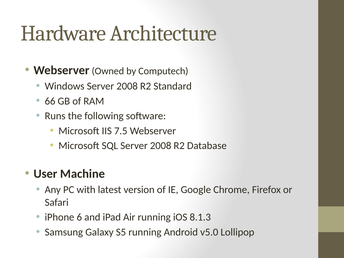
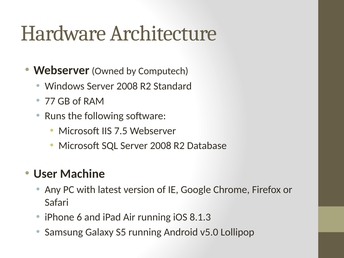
66: 66 -> 77 (50, 101)
